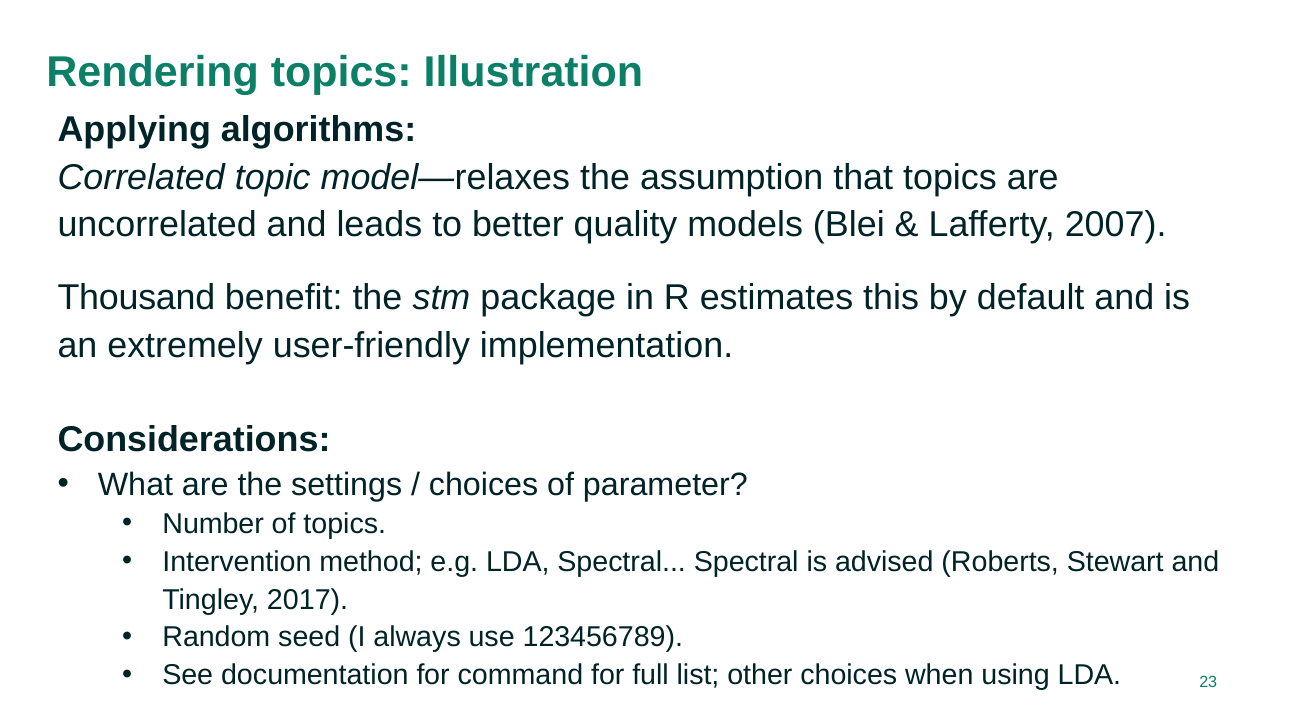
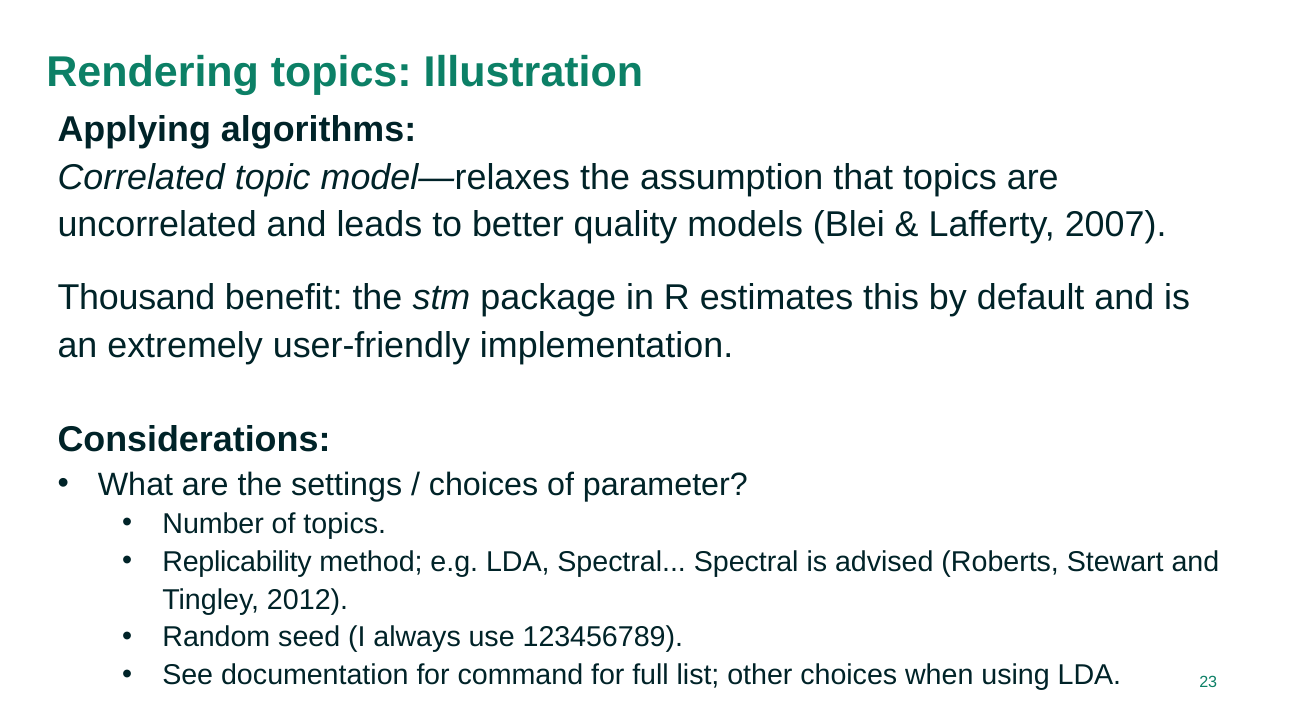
Intervention: Intervention -> Replicability (237, 562)
2017: 2017 -> 2012 (308, 599)
